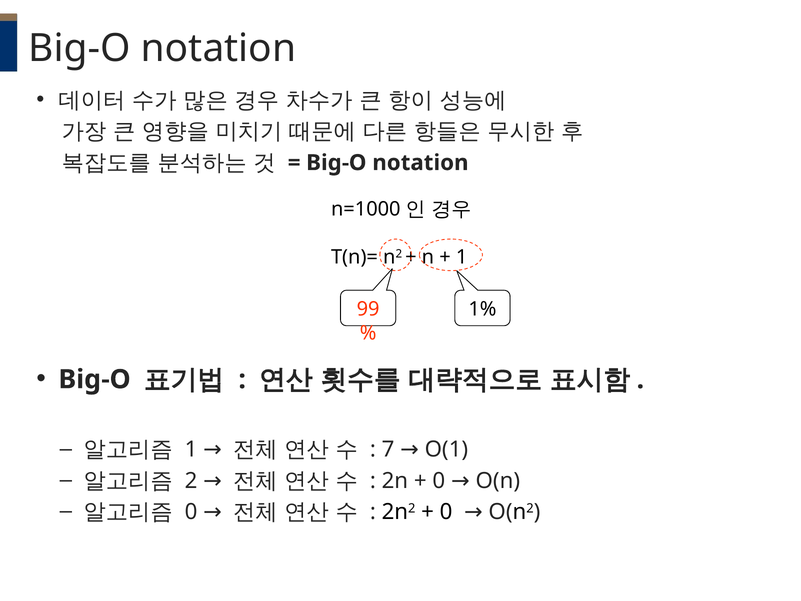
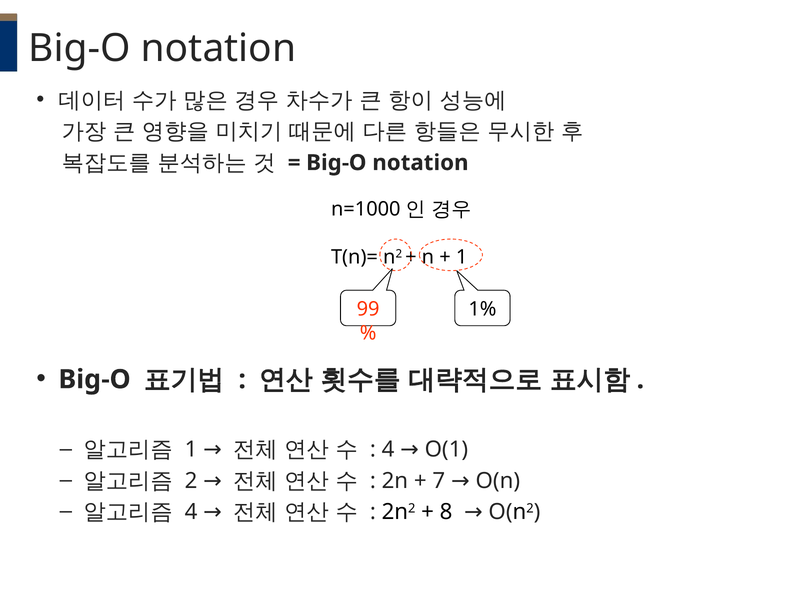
7: 7 -> 4 (388, 449)
0: 0 -> 7 (439, 480)
0: 0 -> 4 (191, 512)
0: 0 -> 8 (446, 512)
